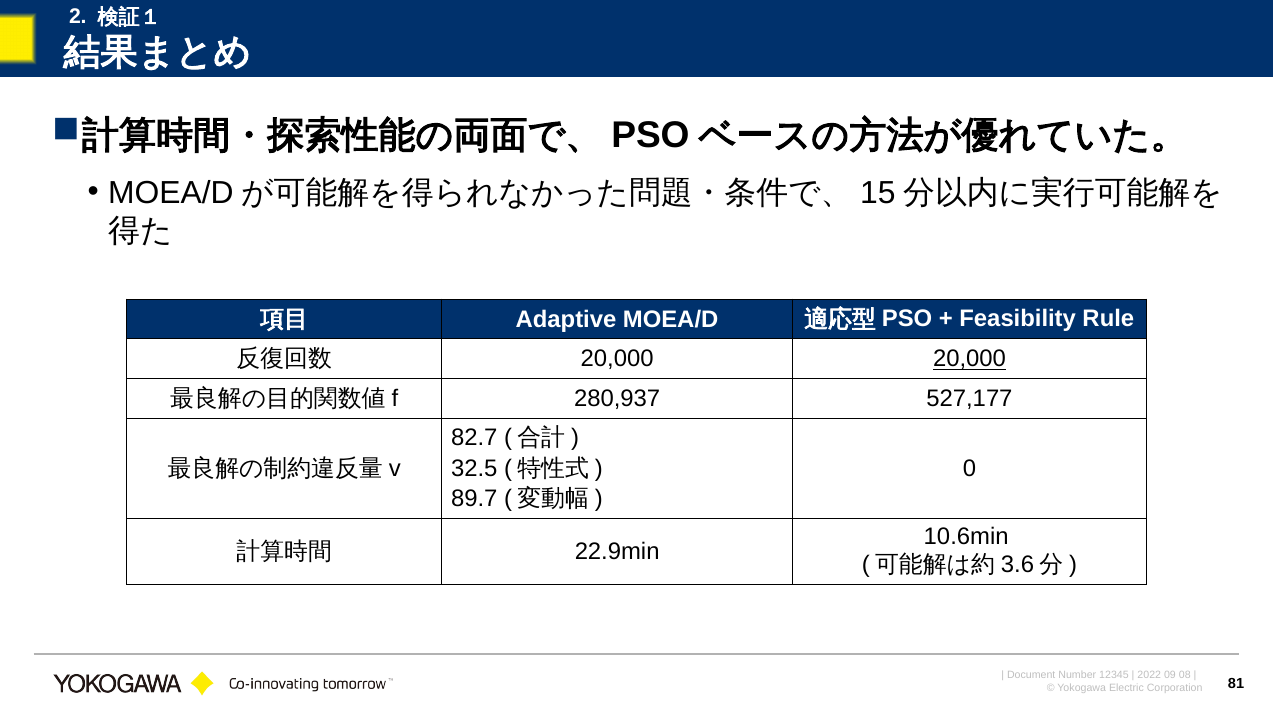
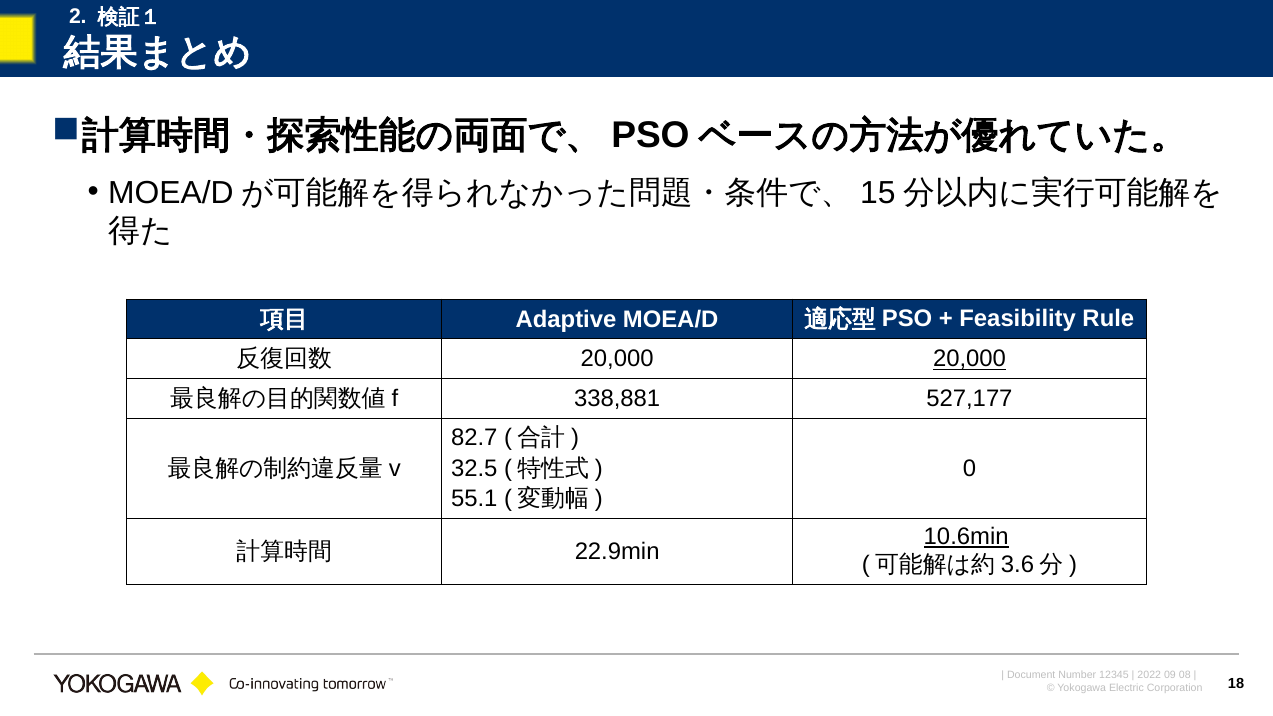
280,937: 280,937 -> 338,881 (617, 399)
89.7: 89.7 -> 55.1 (474, 498)
10.6min underline: none -> present (966, 537)
81: 81 -> 18 (1236, 684)
